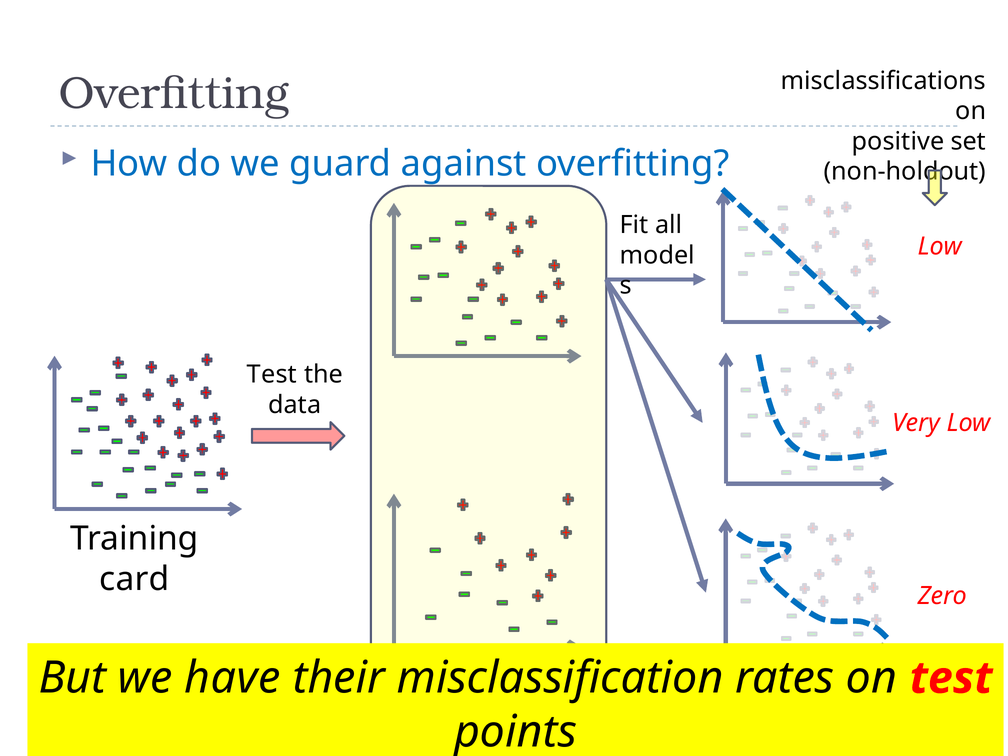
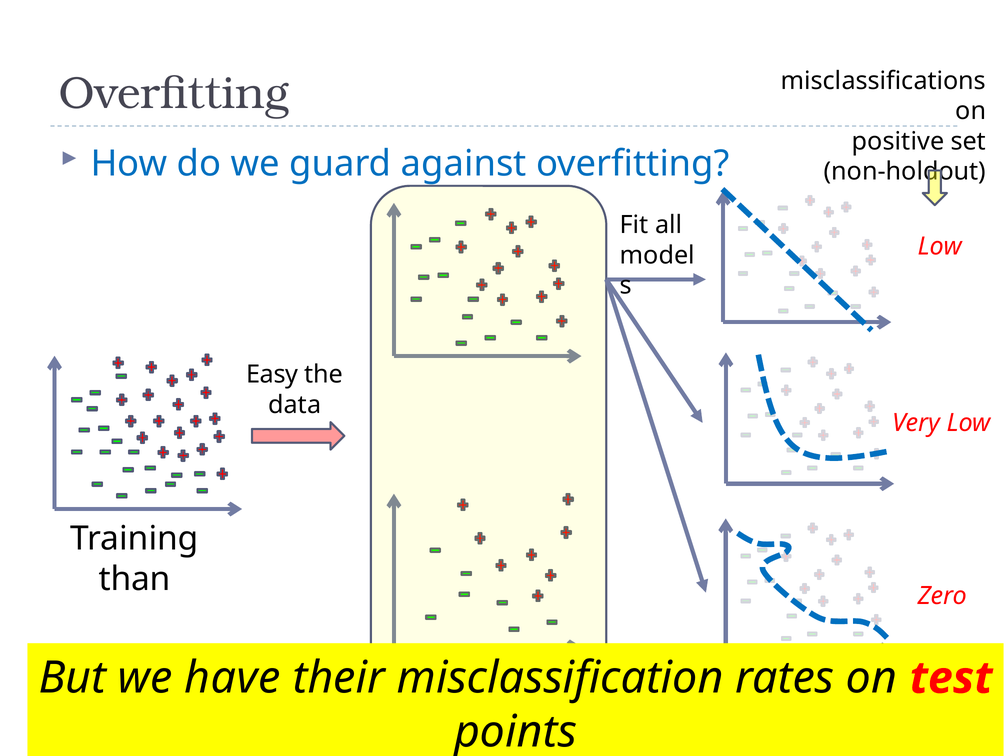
Test: Test -> Easy (272, 375)
card: card -> than (135, 579)
